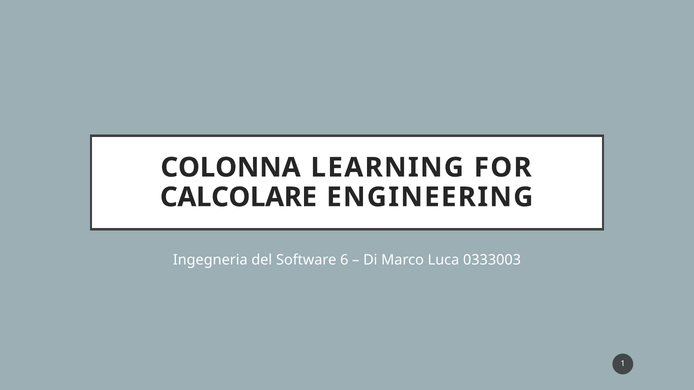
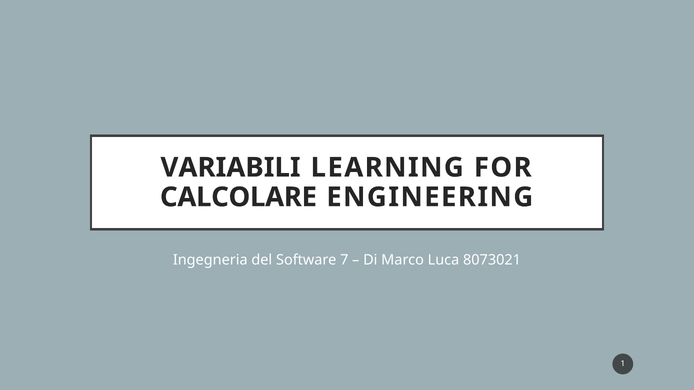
COLONNA: COLONNA -> VARIABILI (231, 168)
6: 6 -> 7 (344, 260)
0333003: 0333003 -> 8073021 (492, 260)
